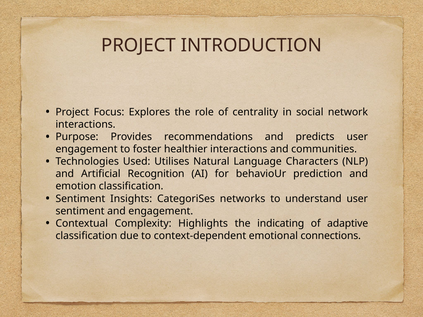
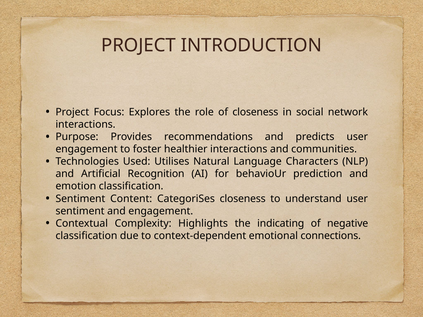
of centrality: centrality -> closeness (255, 112)
Insights: Insights -> Content (131, 199)
CategoriSes networks: networks -> closeness (243, 199)
adaptive: adaptive -> negative (348, 224)
